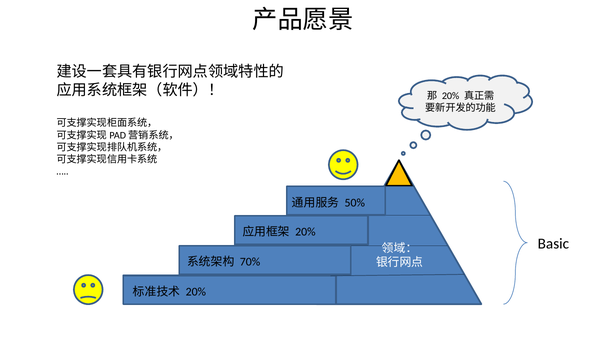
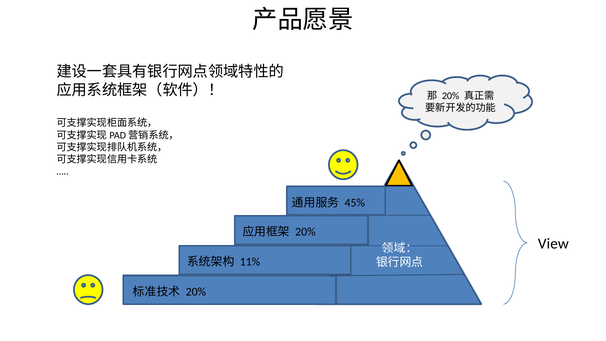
50%: 50% -> 45% (355, 203)
Basic: Basic -> View (553, 243)
70%: 70% -> 11% (250, 262)
